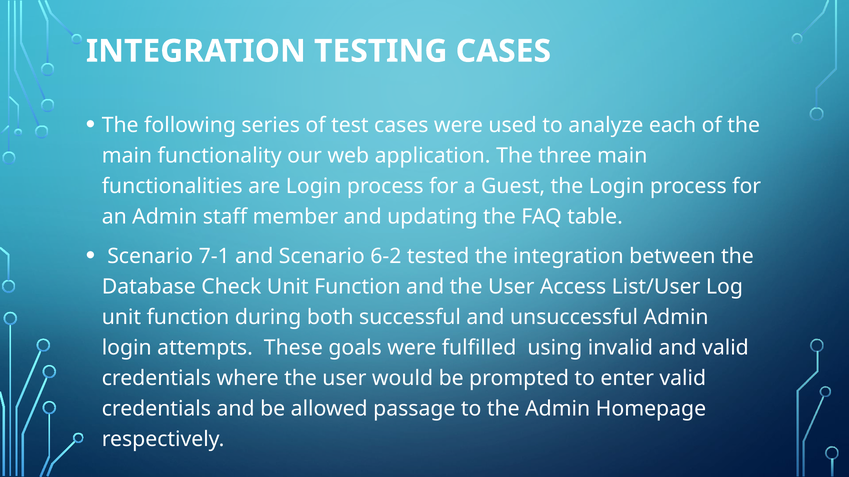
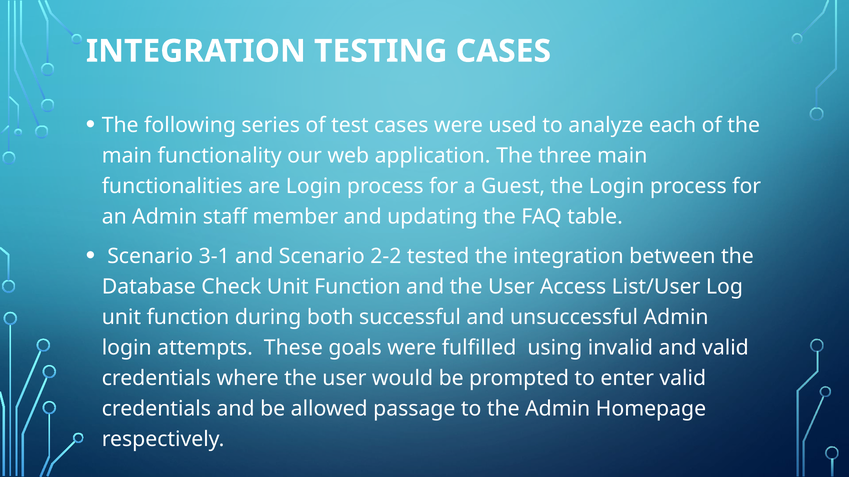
7-1: 7-1 -> 3-1 (214, 257)
6-2: 6-2 -> 2-2 (386, 257)
